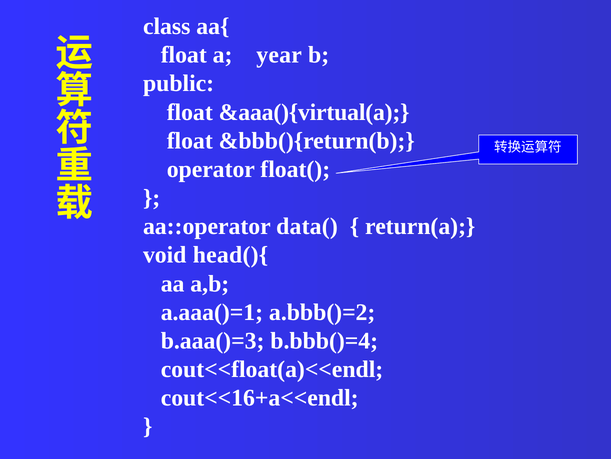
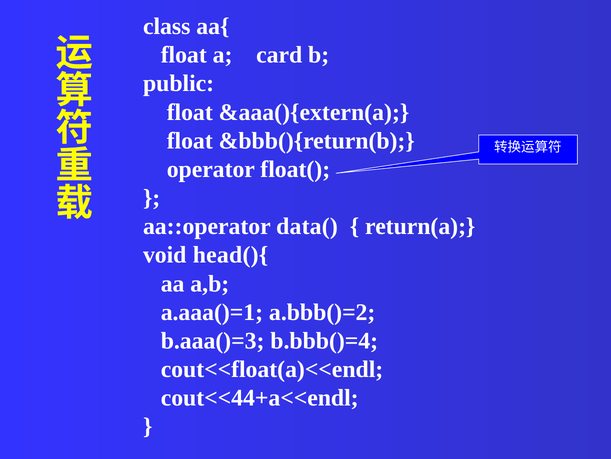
year: year -> card (279, 55)
&aaa(){virtual(a: &aaa(){virtual(a -> &aaa(){extern(a (314, 112)
cout<<16+a<<endl: cout<<16+a<<endl -> cout<<44+a<<endl (260, 397)
